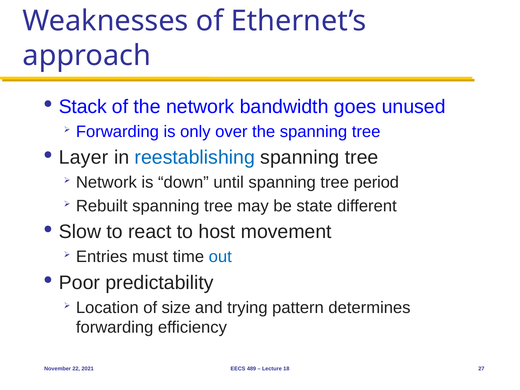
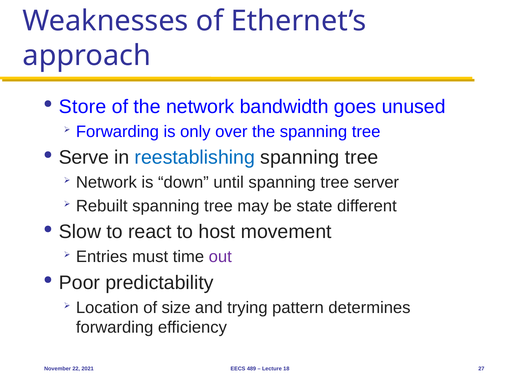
Stack: Stack -> Store (83, 107)
Layer: Layer -> Serve (84, 158)
period: period -> server (376, 182)
out colour: blue -> purple (220, 257)
